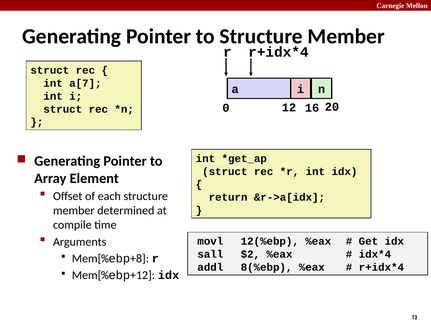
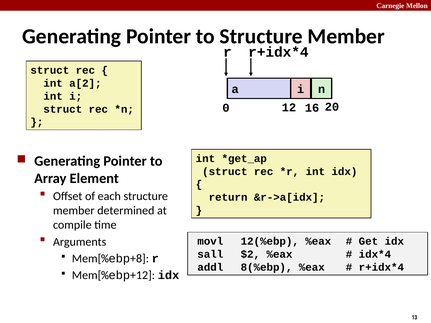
a[7: a[7 -> a[2 (85, 83)
